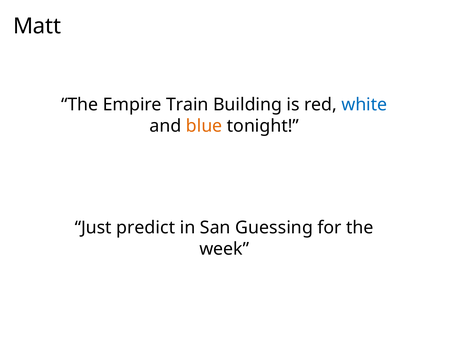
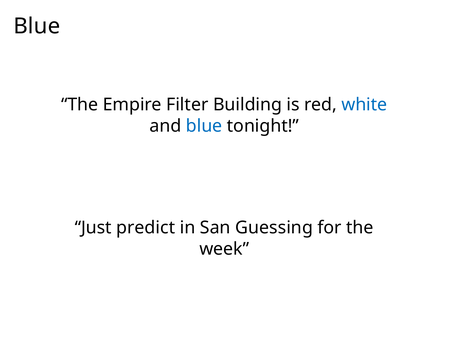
Matt: Matt -> Blue (37, 26)
Train: Train -> Filter (187, 105)
blue colour: orange -> blue (204, 126)
